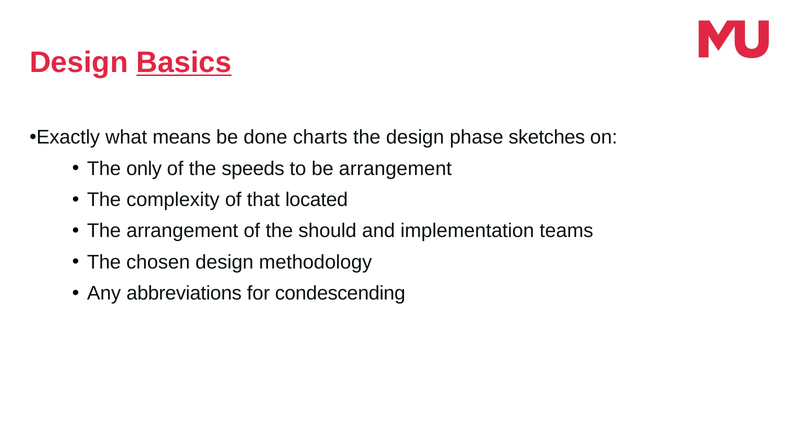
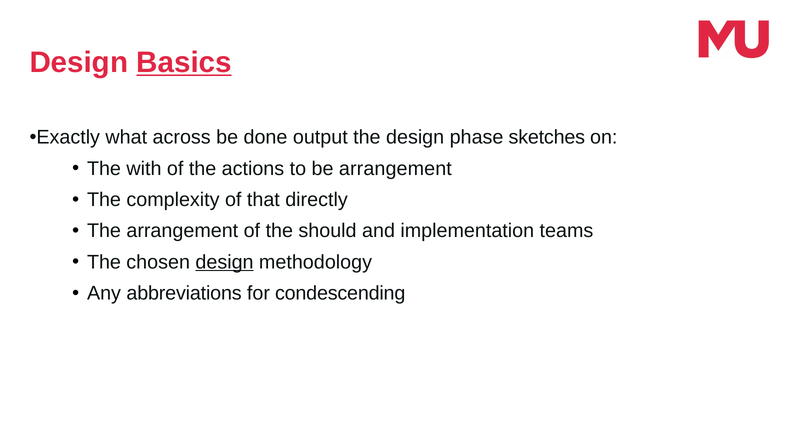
means: means -> across (182, 137)
charts: charts -> output (320, 137)
only: only -> with (144, 169)
speeds: speeds -> actions (253, 169)
located: located -> directly (317, 200)
design underline: none -> present (225, 262)
